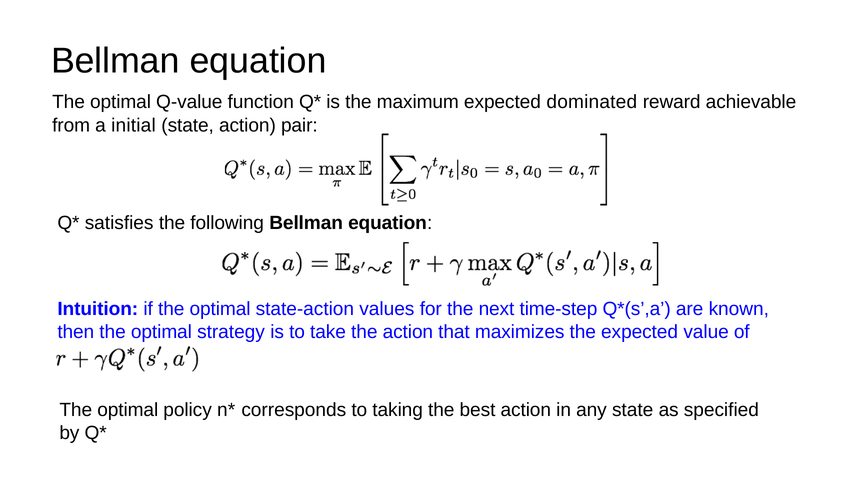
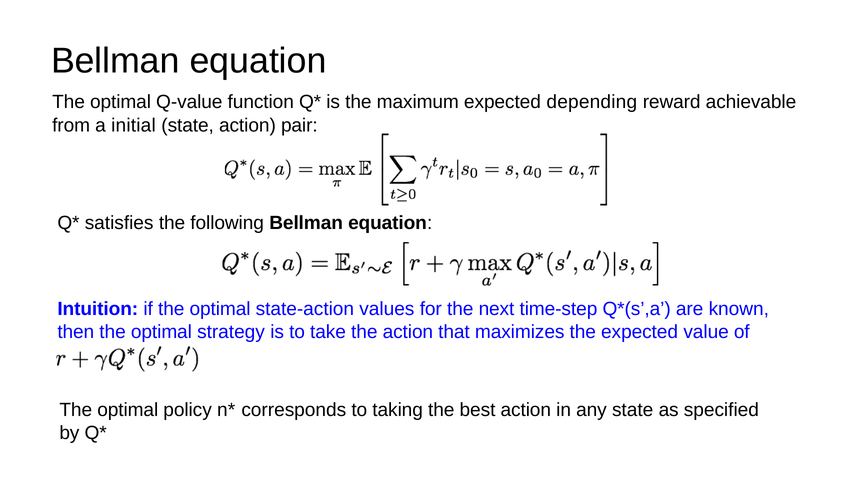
dominated: dominated -> depending (592, 102)
